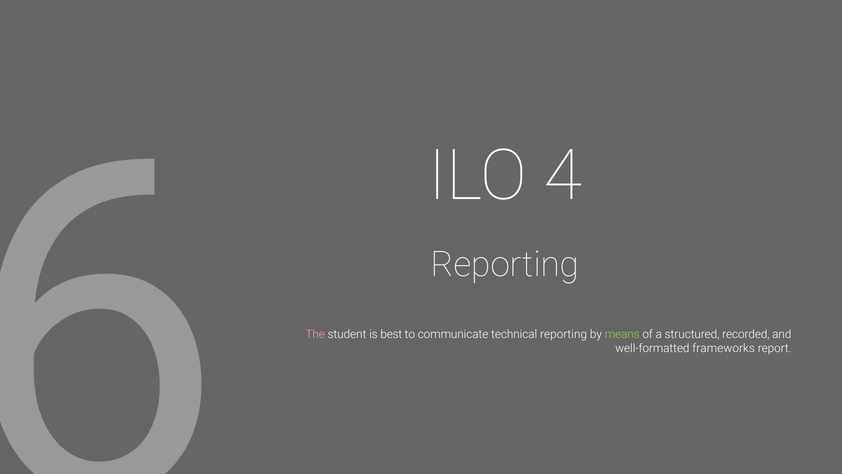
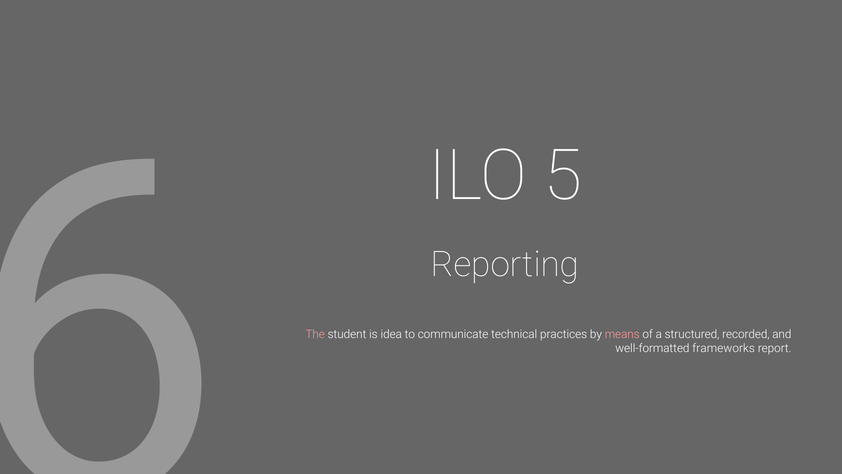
4: 4 -> 5 (563, 176)
best: best -> idea (391, 334)
technical reporting: reporting -> practices (564, 334)
means colour: light green -> pink (622, 334)
